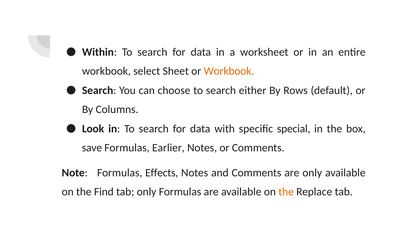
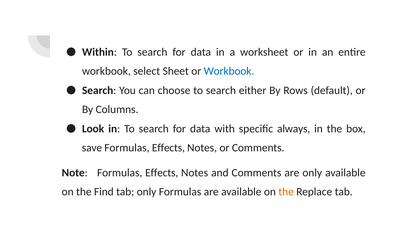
Workbook colour: orange -> blue (229, 71)
special: special -> always (294, 129)
Earlier: Earlier -> Effects (168, 148)
